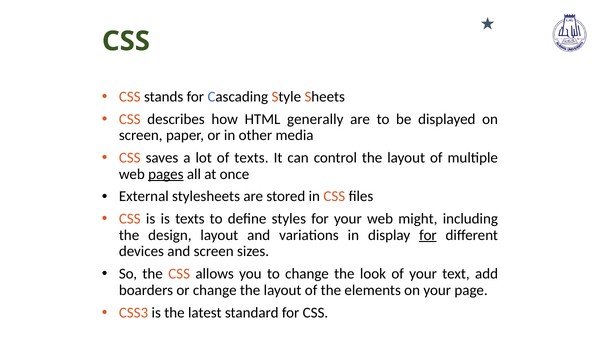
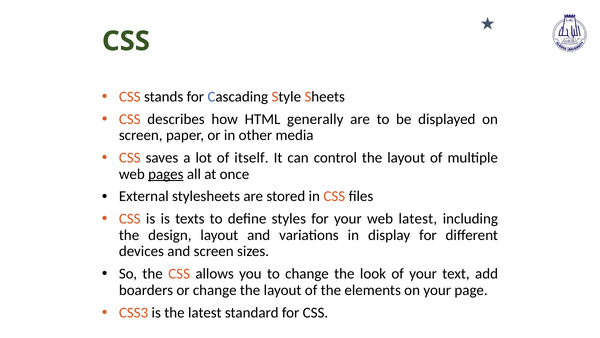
of texts: texts -> itself (251, 158)
web might: might -> latest (418, 219)
for underline: present -> none (428, 235)
